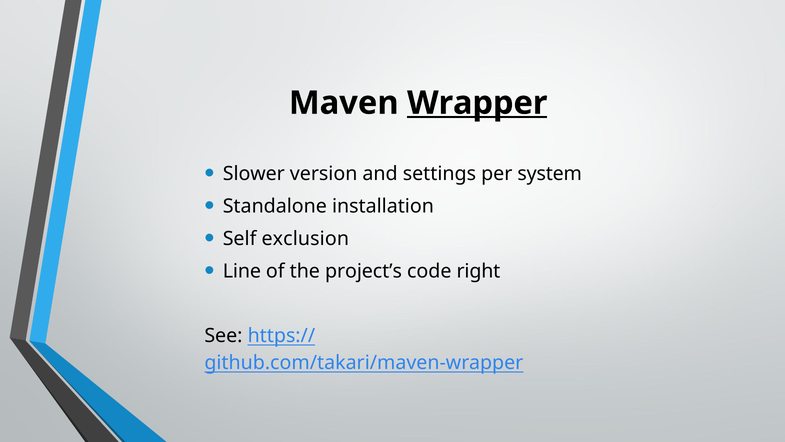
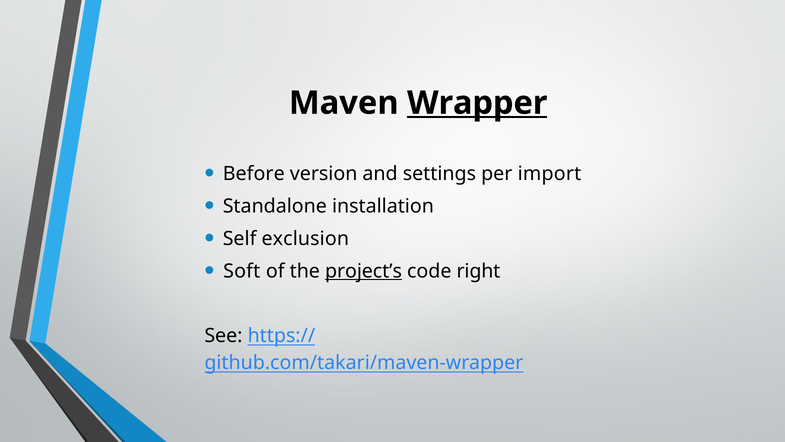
Slower: Slower -> Before (254, 174)
system: system -> import (550, 174)
Line: Line -> Soft (242, 271)
project’s underline: none -> present (364, 271)
